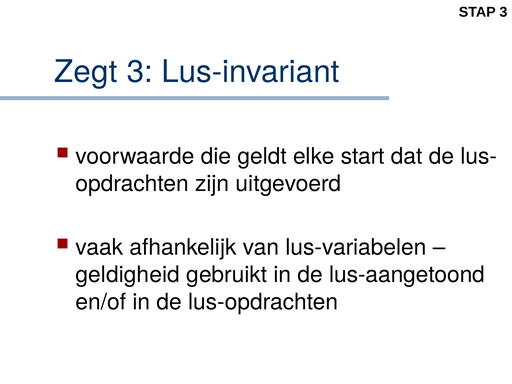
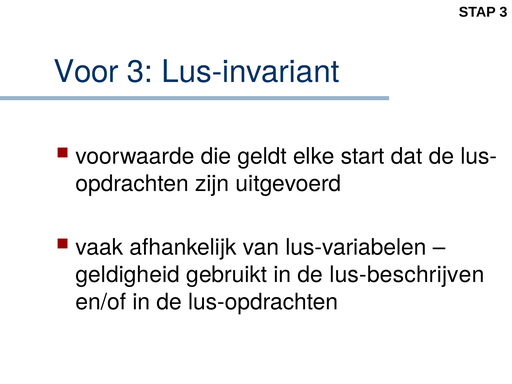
Zegt: Zegt -> Voor (86, 72)
lus-aangetoond: lus-aangetoond -> lus-beschrijven (407, 275)
